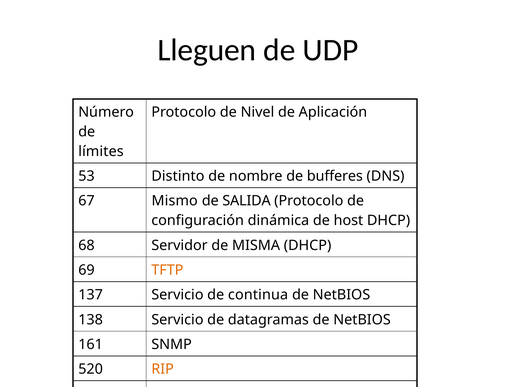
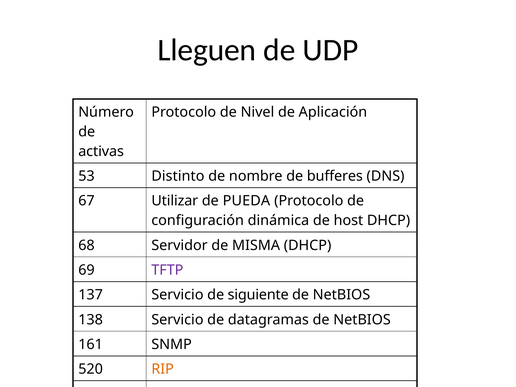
límites: límites -> activas (101, 151)
Mismo: Mismo -> Utilizar (175, 201)
SALIDA: SALIDA -> PUEDA (246, 201)
TFTP colour: orange -> purple (167, 270)
continua: continua -> siguiente (258, 295)
